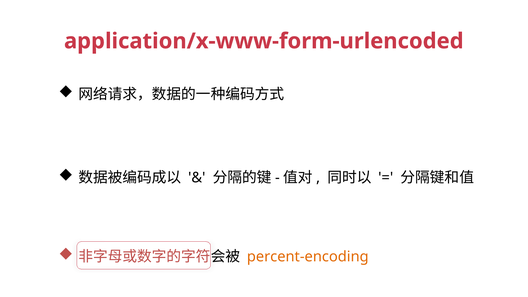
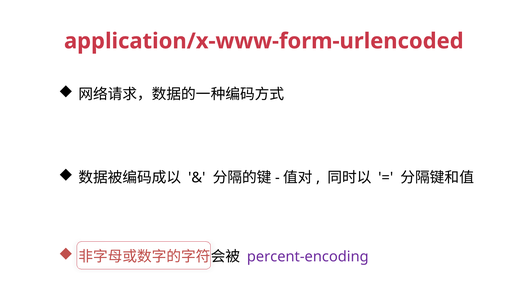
percent-encoding colour: orange -> purple (308, 257)
